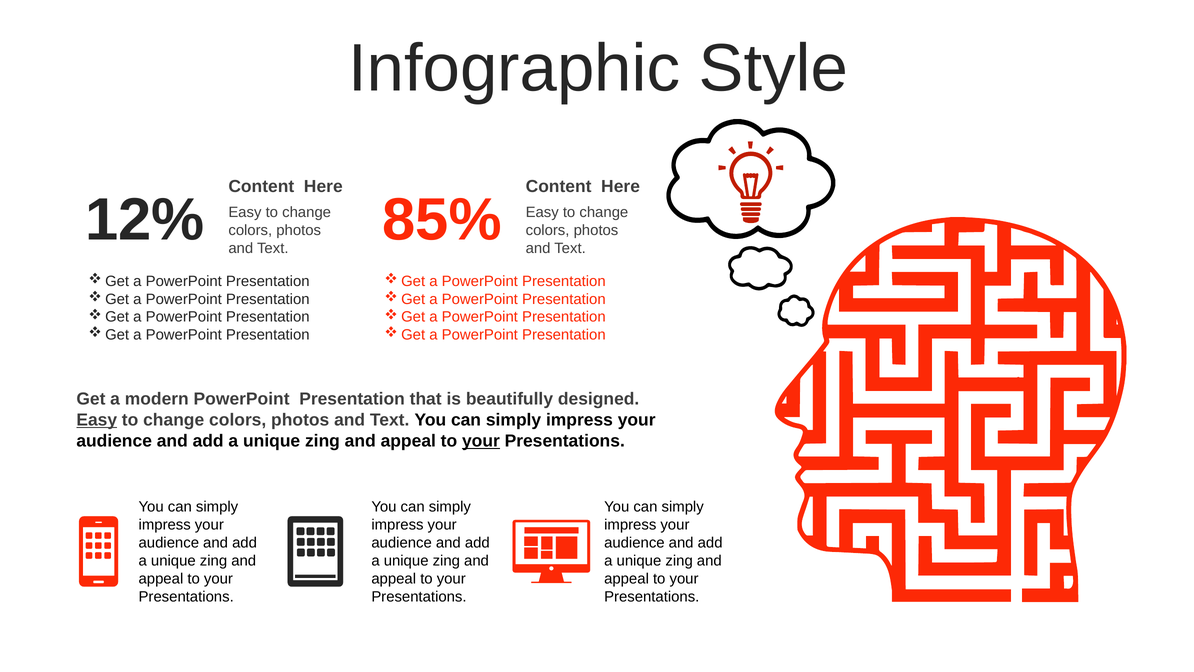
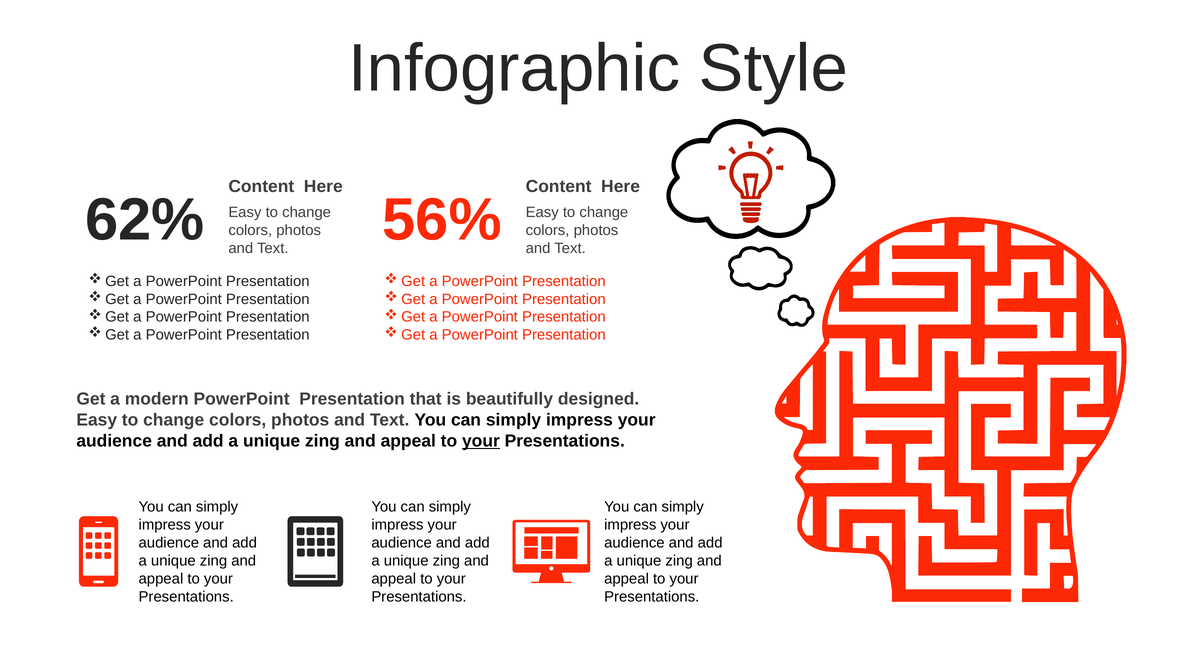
12%: 12% -> 62% (145, 220)
85%: 85% -> 56% (442, 220)
Easy underline: present -> none (97, 420)
